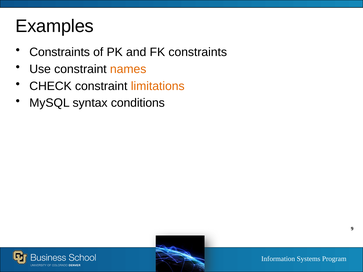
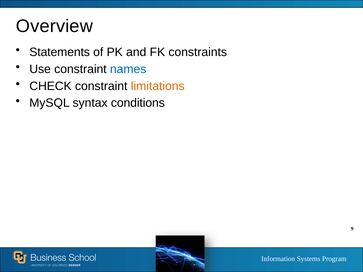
Examples: Examples -> Overview (54, 26)
Constraints: Constraints -> Statements (60, 52)
names colour: orange -> blue (128, 69)
